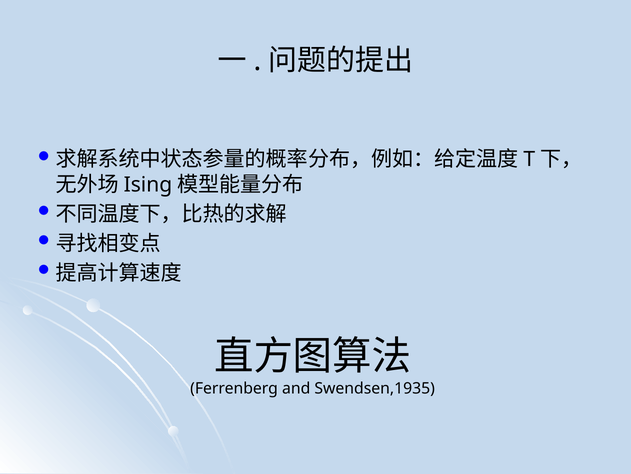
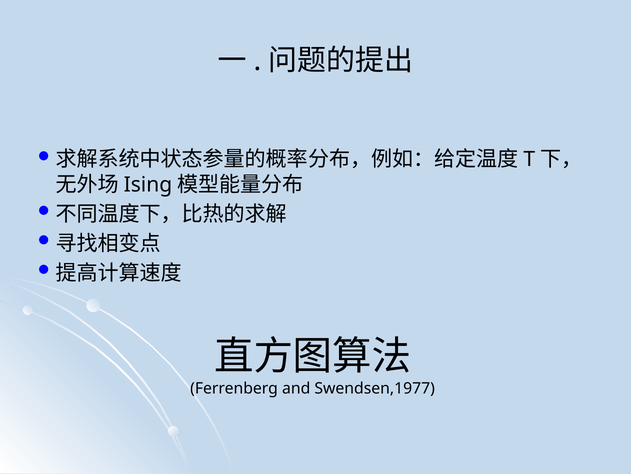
Swendsen,1935: Swendsen,1935 -> Swendsen,1977 (375, 388)
